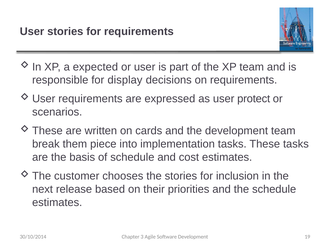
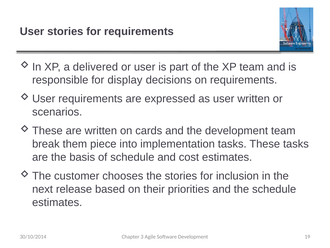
expected: expected -> delivered (95, 67)
user protect: protect -> written (254, 99)
